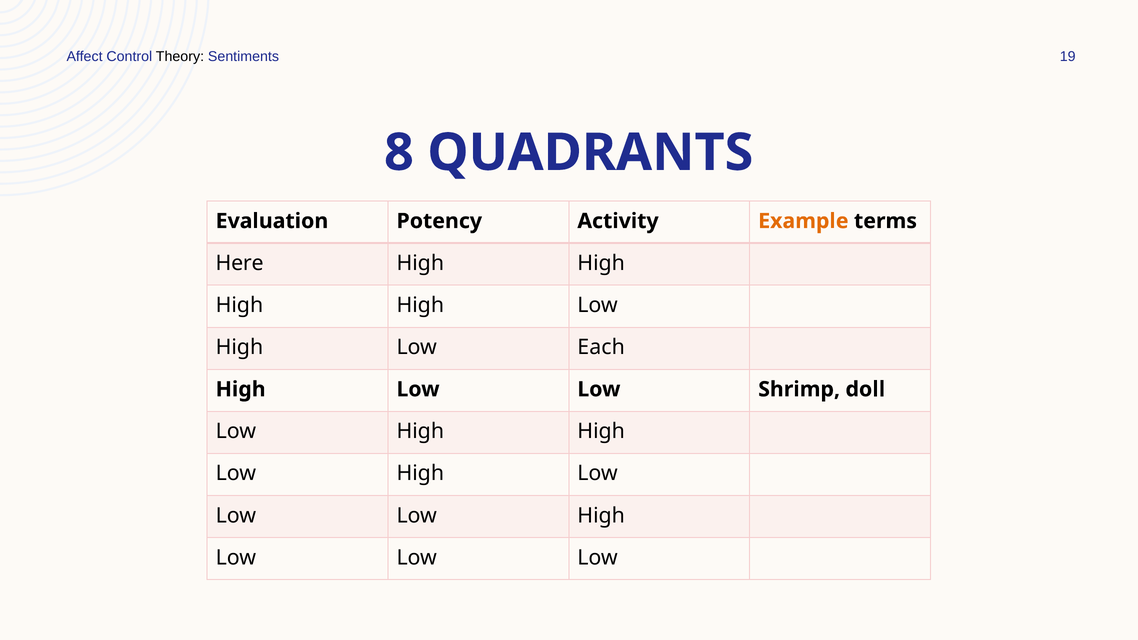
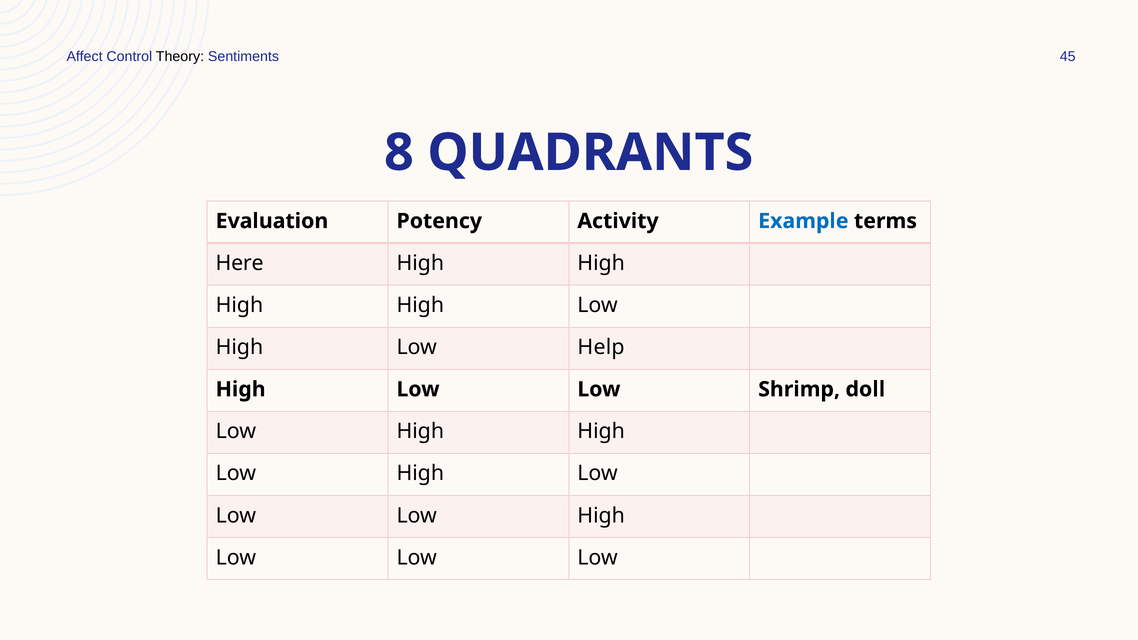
19: 19 -> 45 (1068, 56)
Example colour: orange -> blue (803, 221)
Each: Each -> Help (601, 347)
